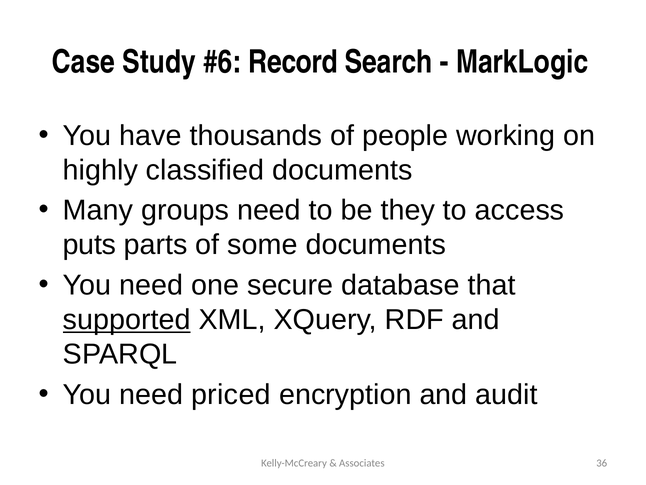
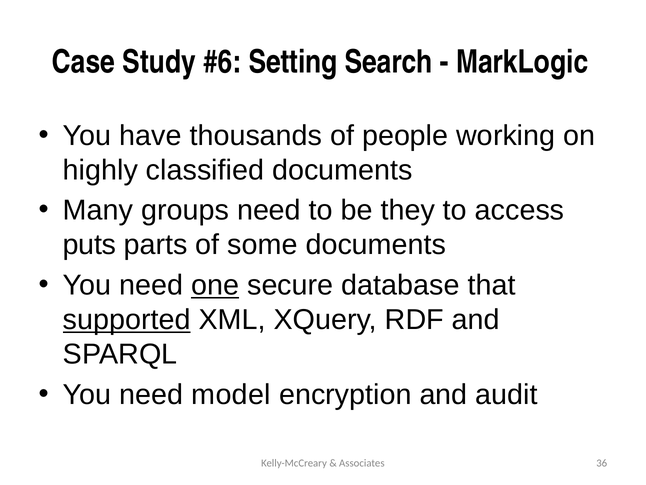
Record: Record -> Setting (293, 62)
one underline: none -> present (215, 285)
priced: priced -> model (231, 394)
